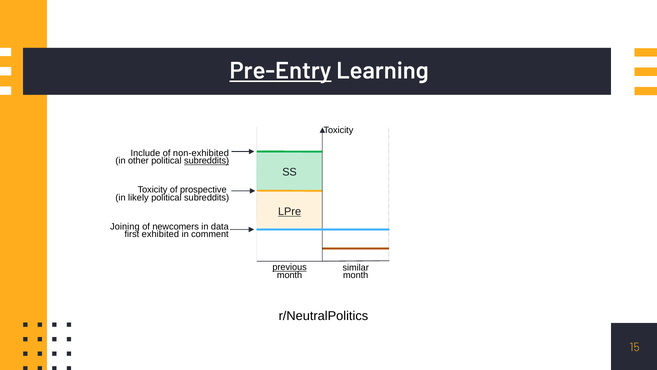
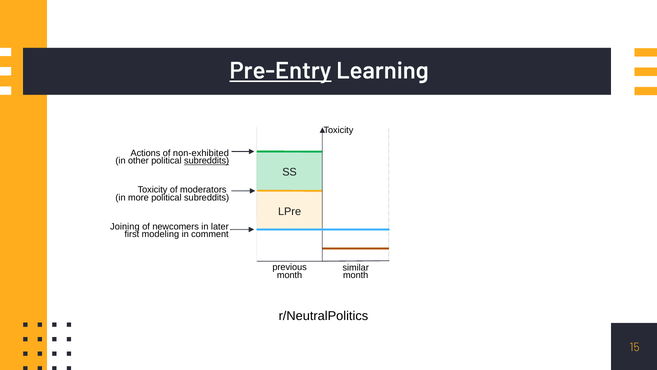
Include: Include -> Actions (145, 153)
prospective: prospective -> moderators (203, 190)
likely: likely -> more (138, 197)
LPre underline: present -> none (290, 211)
data: data -> later (220, 226)
exhibited: exhibited -> modeling (160, 234)
previous underline: present -> none (290, 267)
